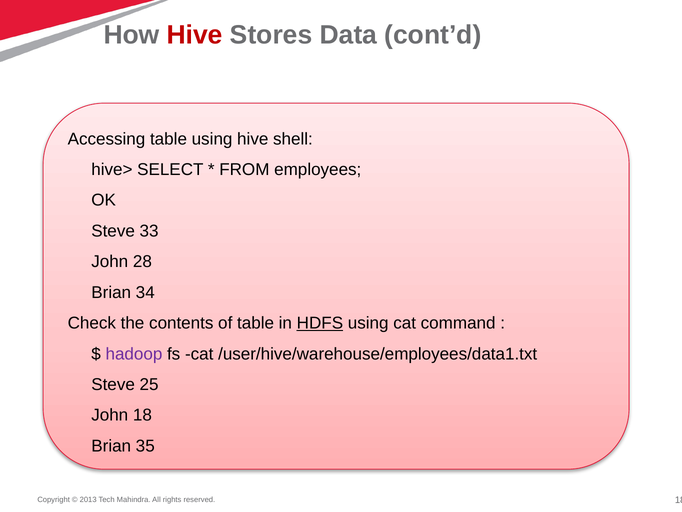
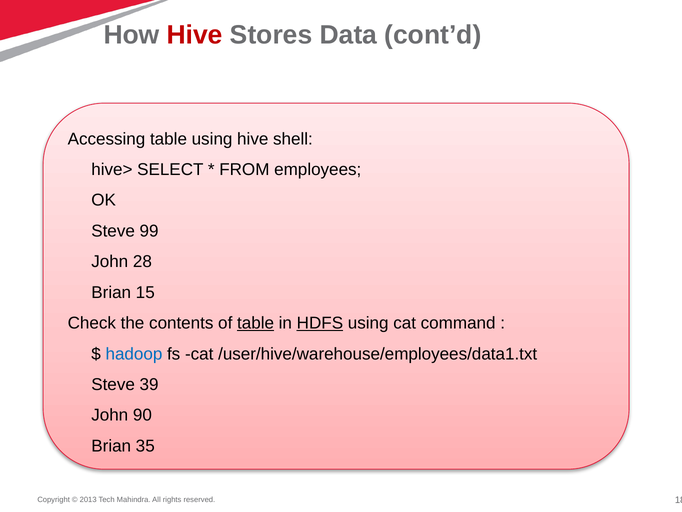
33: 33 -> 99 (149, 231)
34: 34 -> 15 (145, 292)
table underline: none -> present (256, 323)
hadoop colour: purple -> blue (134, 354)
25: 25 -> 39 (149, 384)
John 18: 18 -> 90 (142, 415)
